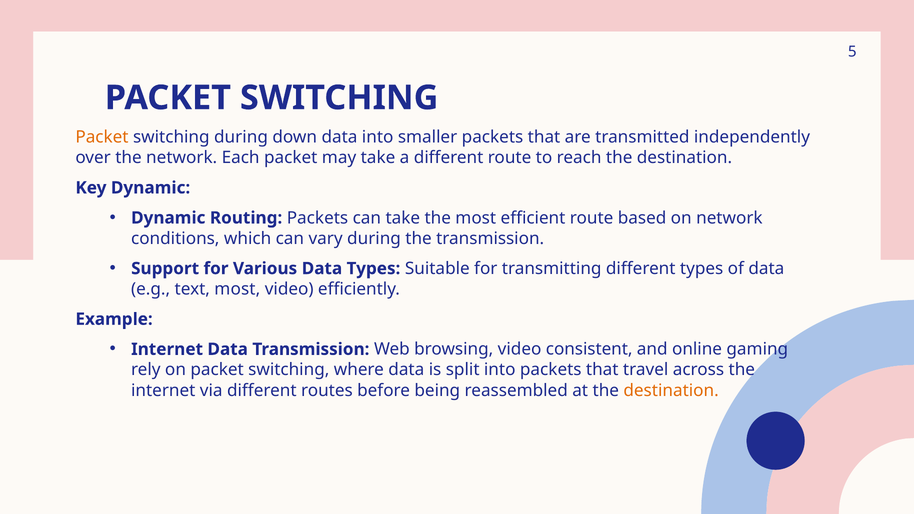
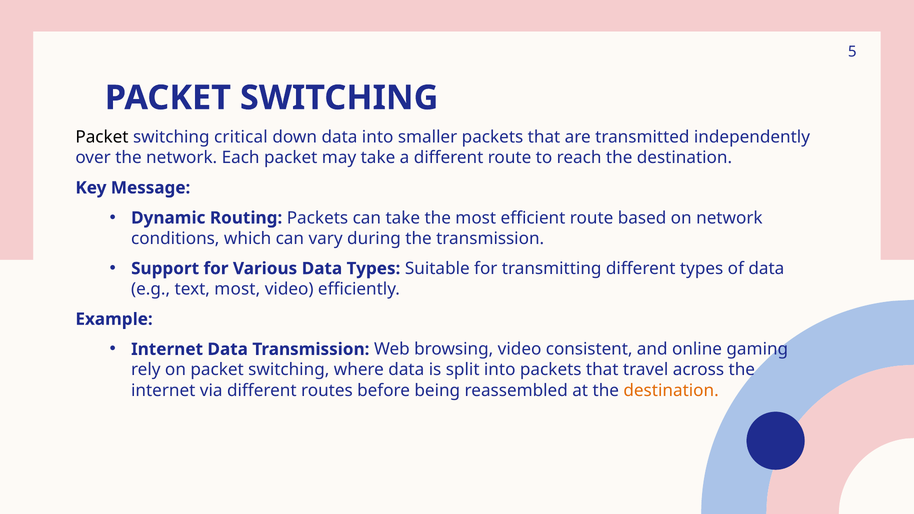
Packet colour: orange -> black (102, 137)
switching during: during -> critical (241, 137)
Key Dynamic: Dynamic -> Message (151, 188)
